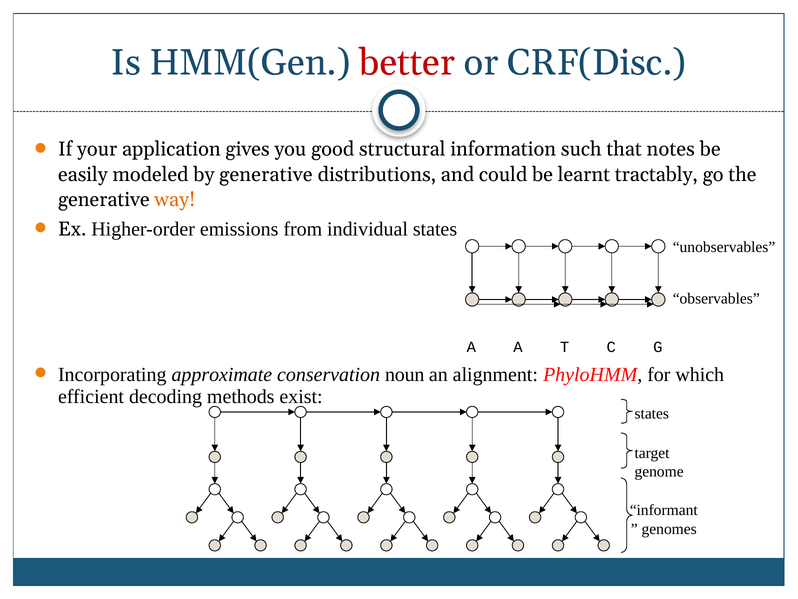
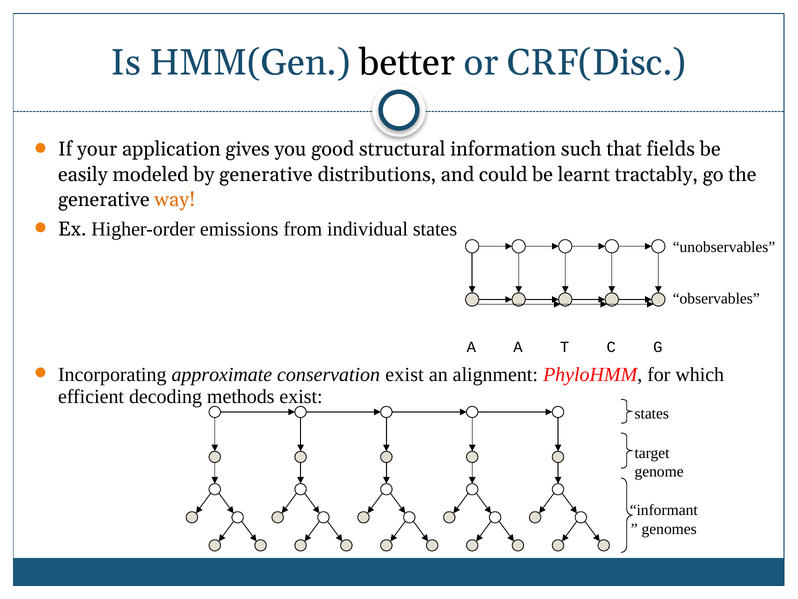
better colour: red -> black (407, 63)
notes: notes -> fields (671, 149)
conservation noun: noun -> exist (405, 374)
